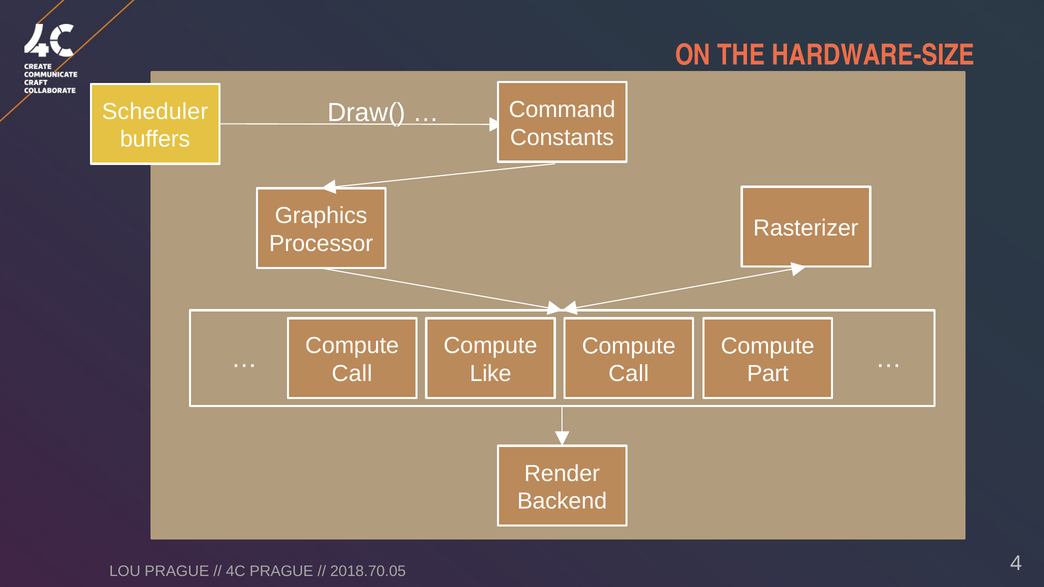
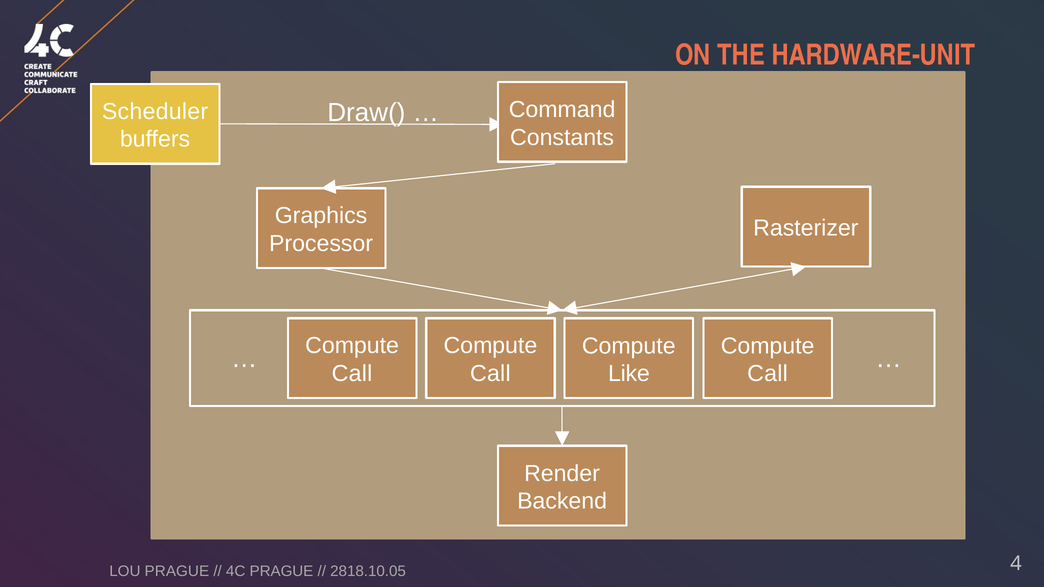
HARDWARE-SIZE: HARDWARE-SIZE -> HARDWARE-UNIT (873, 55)
Like: Like -> Call (490, 374)
Call: Call -> Like (629, 374)
Part: Part -> Call (768, 374)
2018.70.05: 2018.70.05 -> 2818.10.05 (368, 571)
